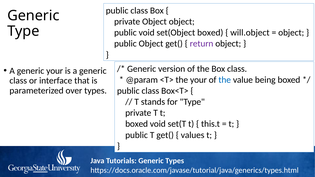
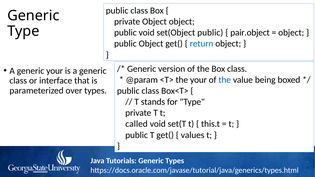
set(Object boxed: boxed -> public (210, 33)
will.object: will.object -> pair.object (250, 33)
return colour: purple -> blue (202, 44)
boxed: boxed -> called (137, 124)
